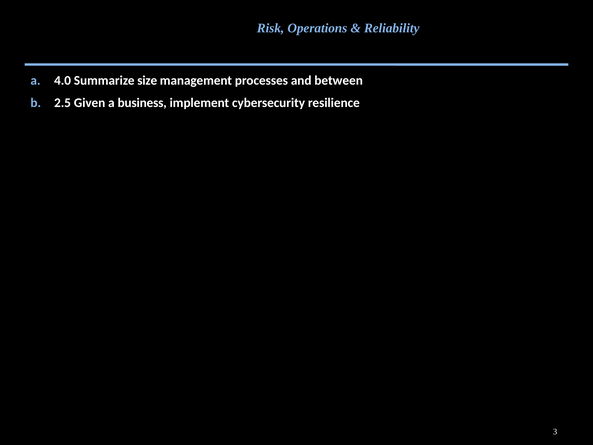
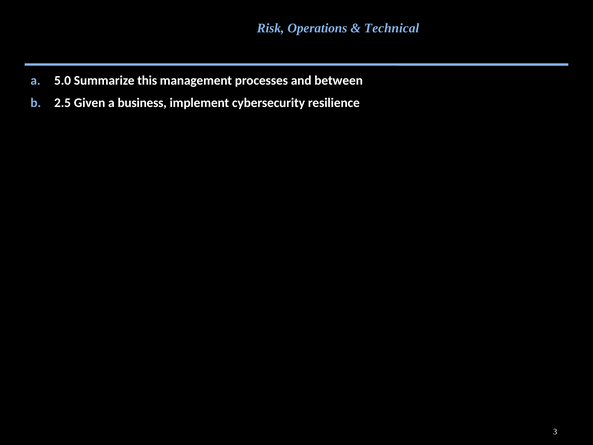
Reliability: Reliability -> Technical (392, 28)
4.0: 4.0 -> 5.0 (63, 80)
size: size -> this (147, 80)
